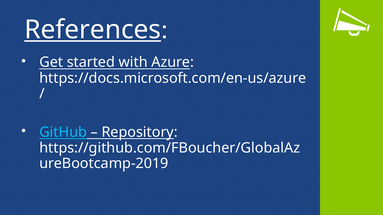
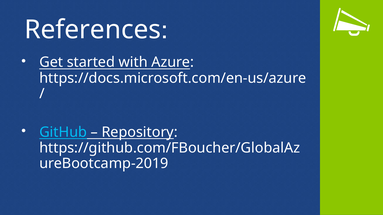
References underline: present -> none (93, 30)
